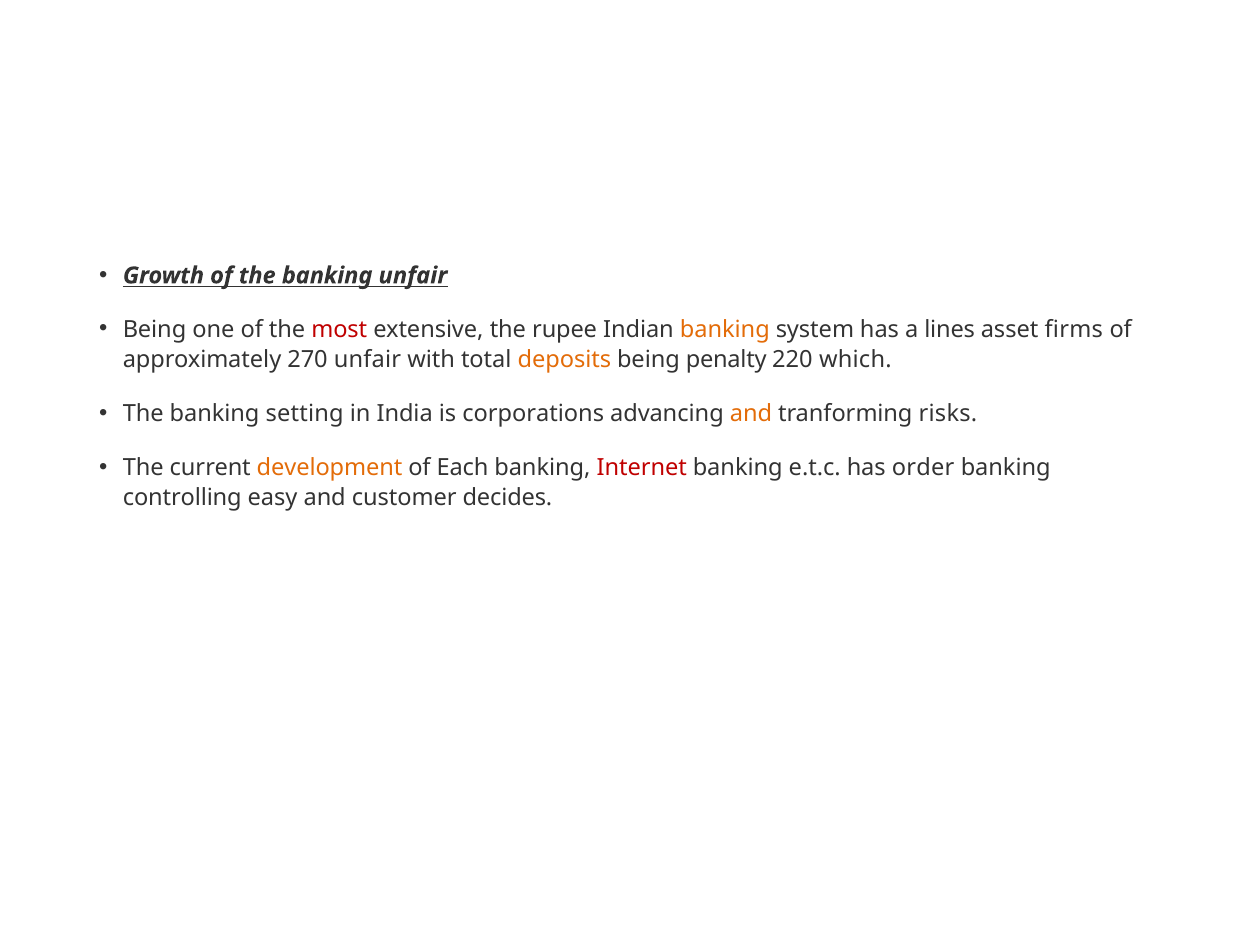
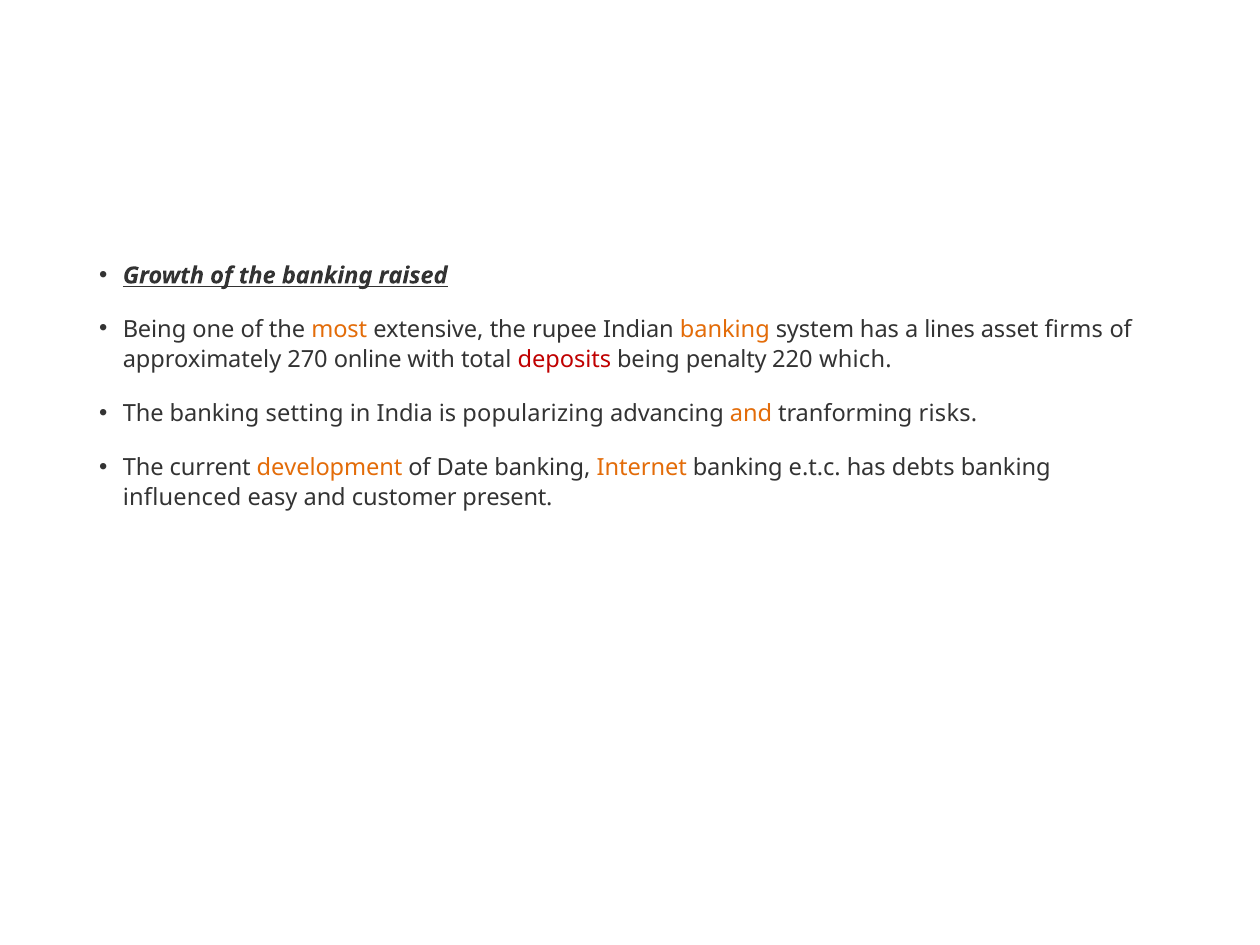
banking unfair: unfair -> raised (413, 276)
most colour: red -> orange (339, 330)
270 unfair: unfair -> online (368, 360)
deposits colour: orange -> red (564, 360)
corporations: corporations -> popularizing (533, 414)
Each: Each -> Date (463, 468)
Internet colour: red -> orange (642, 468)
order: order -> debts (923, 468)
controlling: controlling -> influenced (182, 498)
decides: decides -> present (507, 498)
